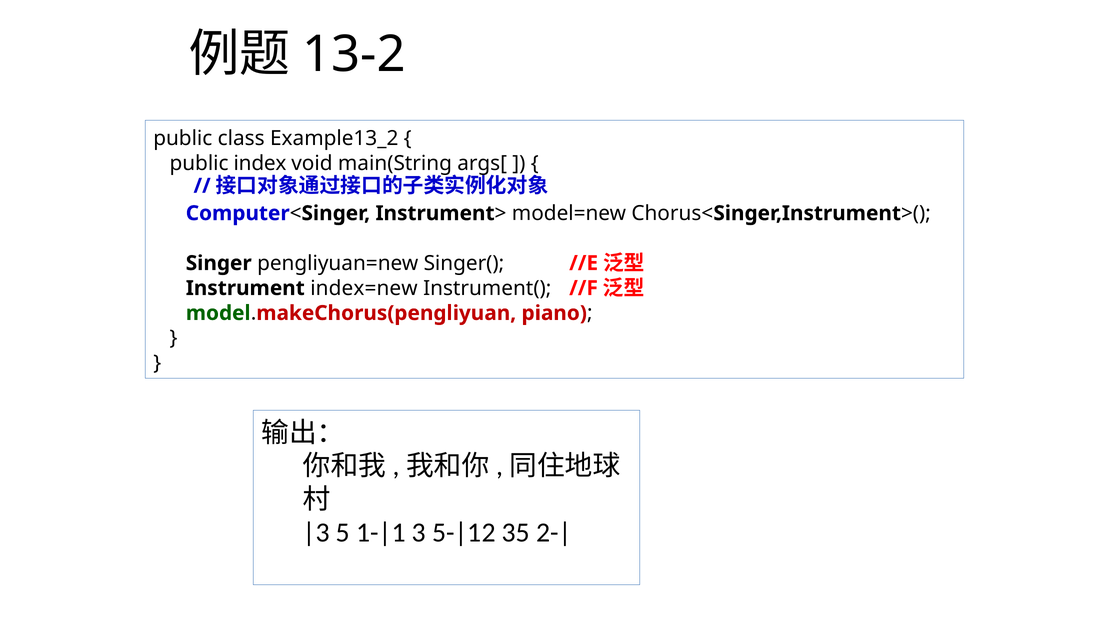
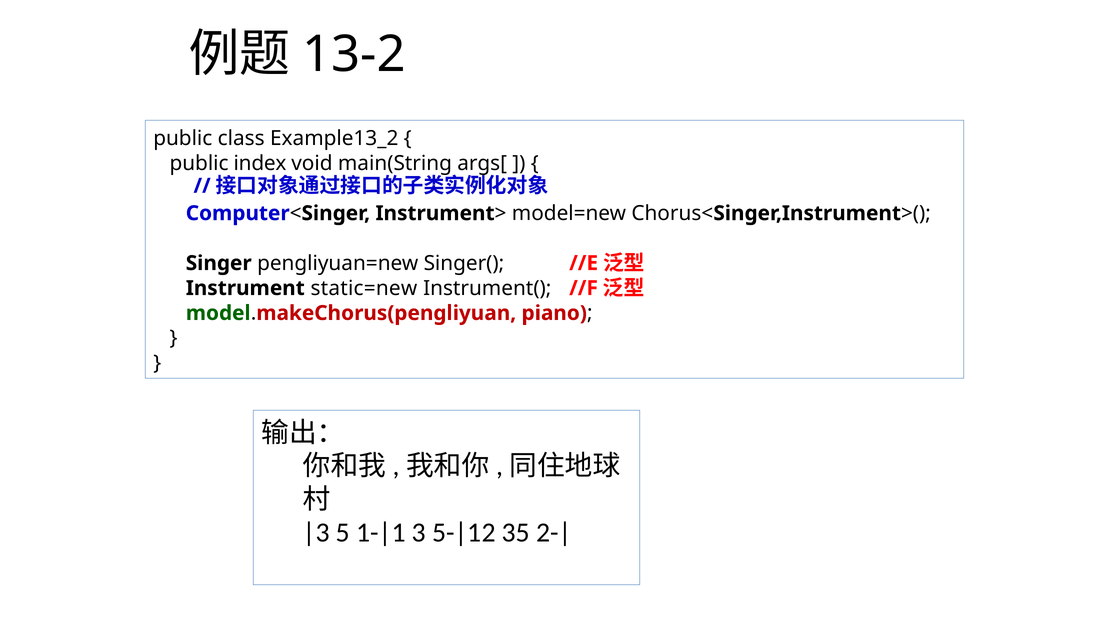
index=new: index=new -> static=new (364, 288)
